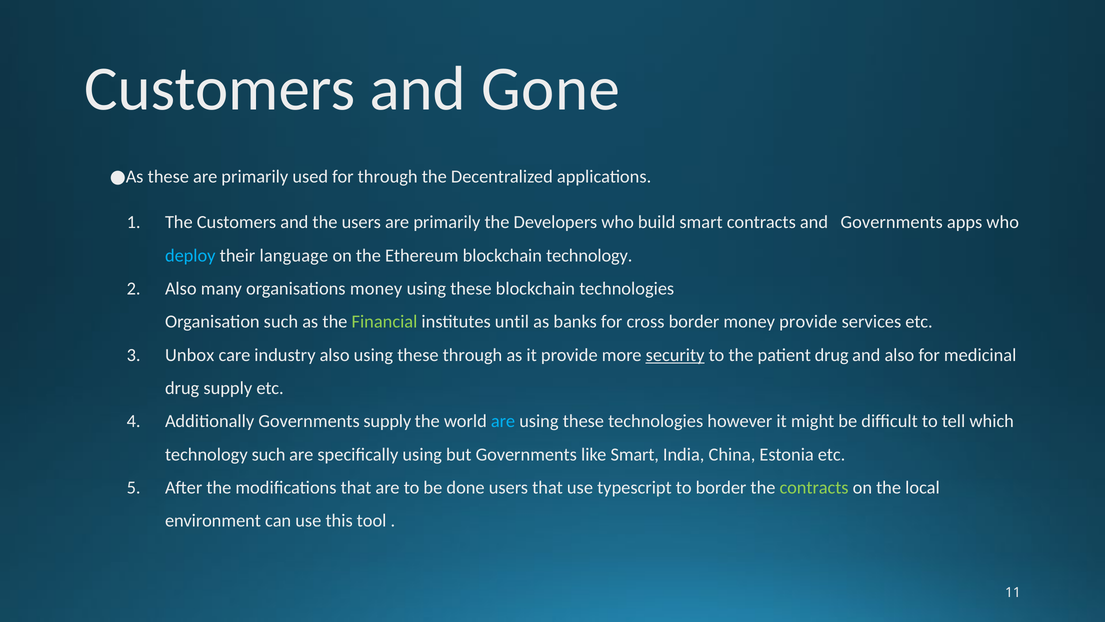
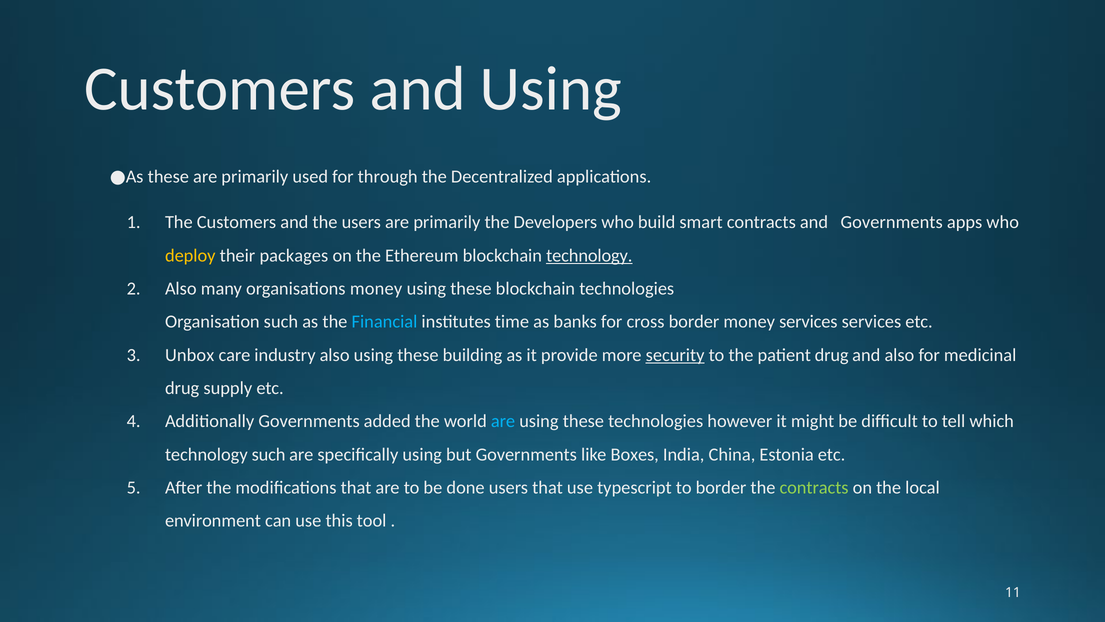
and Gone: Gone -> Using (551, 89)
deploy colour: light blue -> yellow (190, 255)
language: language -> packages (294, 255)
technology underline: none -> present (589, 255)
Financial colour: light green -> light blue (384, 322)
until: until -> time (512, 322)
money provide: provide -> services (808, 322)
these through: through -> building (472, 355)
Governments supply: supply -> added (387, 421)
like Smart: Smart -> Boxes (635, 454)
